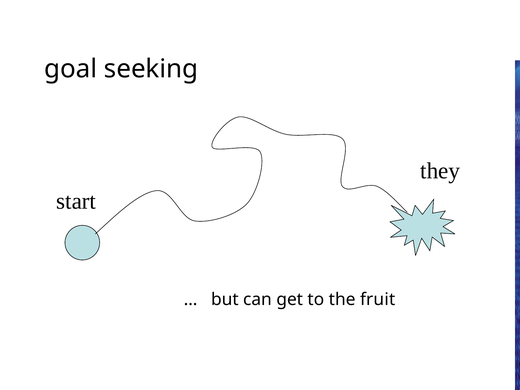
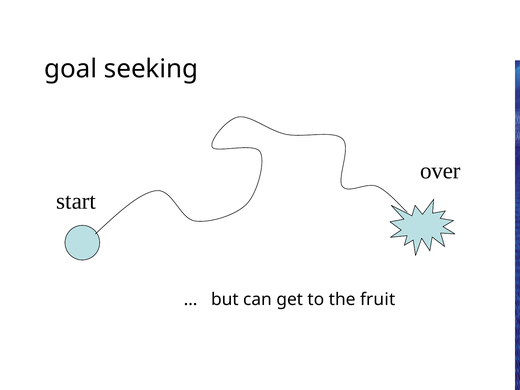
they: they -> over (440, 171)
